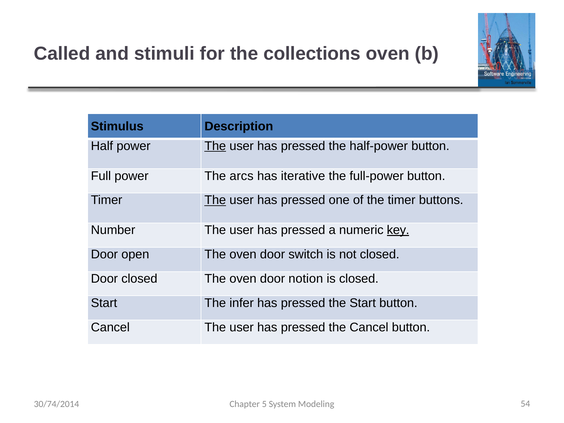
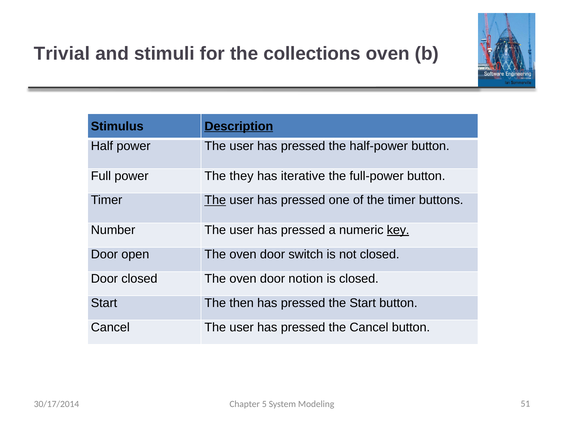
Called: Called -> Trivial (62, 54)
Description underline: none -> present (239, 126)
The underline: present -> none (215, 146)
arcs: arcs -> they (242, 176)
infer: infer -> then (242, 303)
30/74/2014: 30/74/2014 -> 30/17/2014 (56, 404)
54: 54 -> 51 (525, 404)
